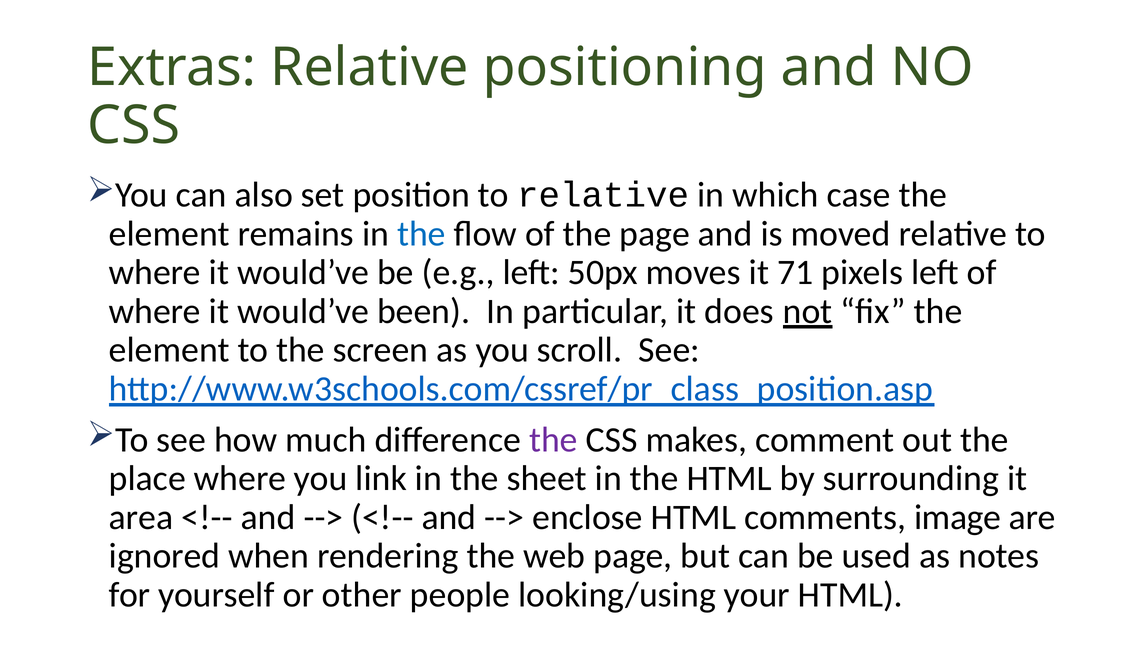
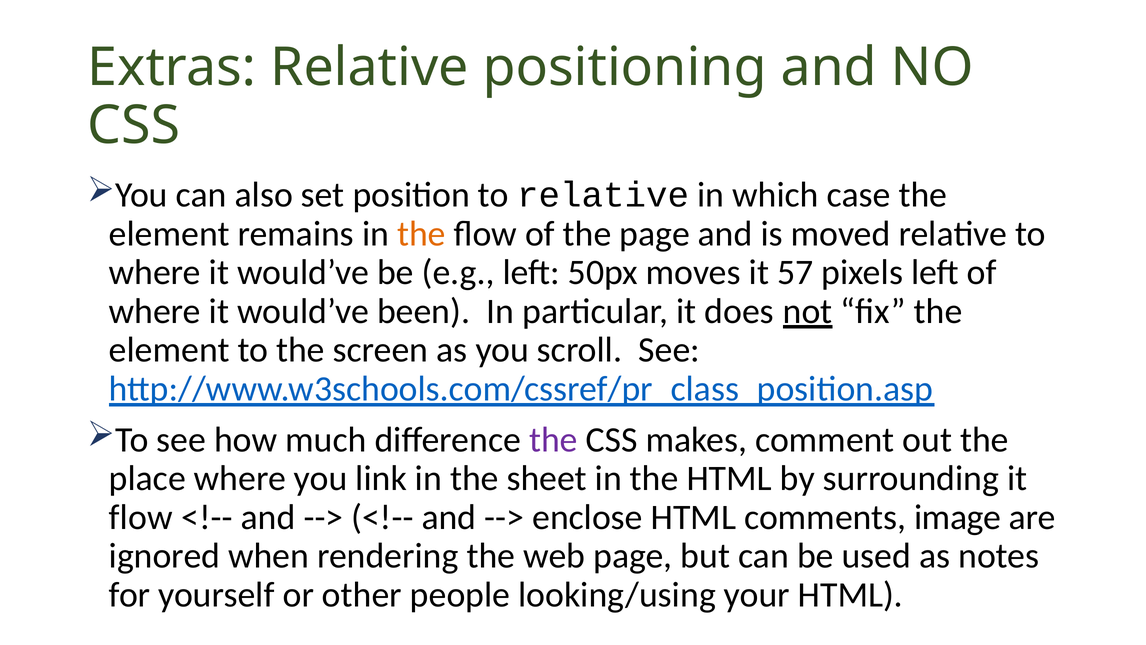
the colour: blue -> orange (421, 234)
71: 71 -> 57 (795, 272)
area: area -> flow (141, 517)
